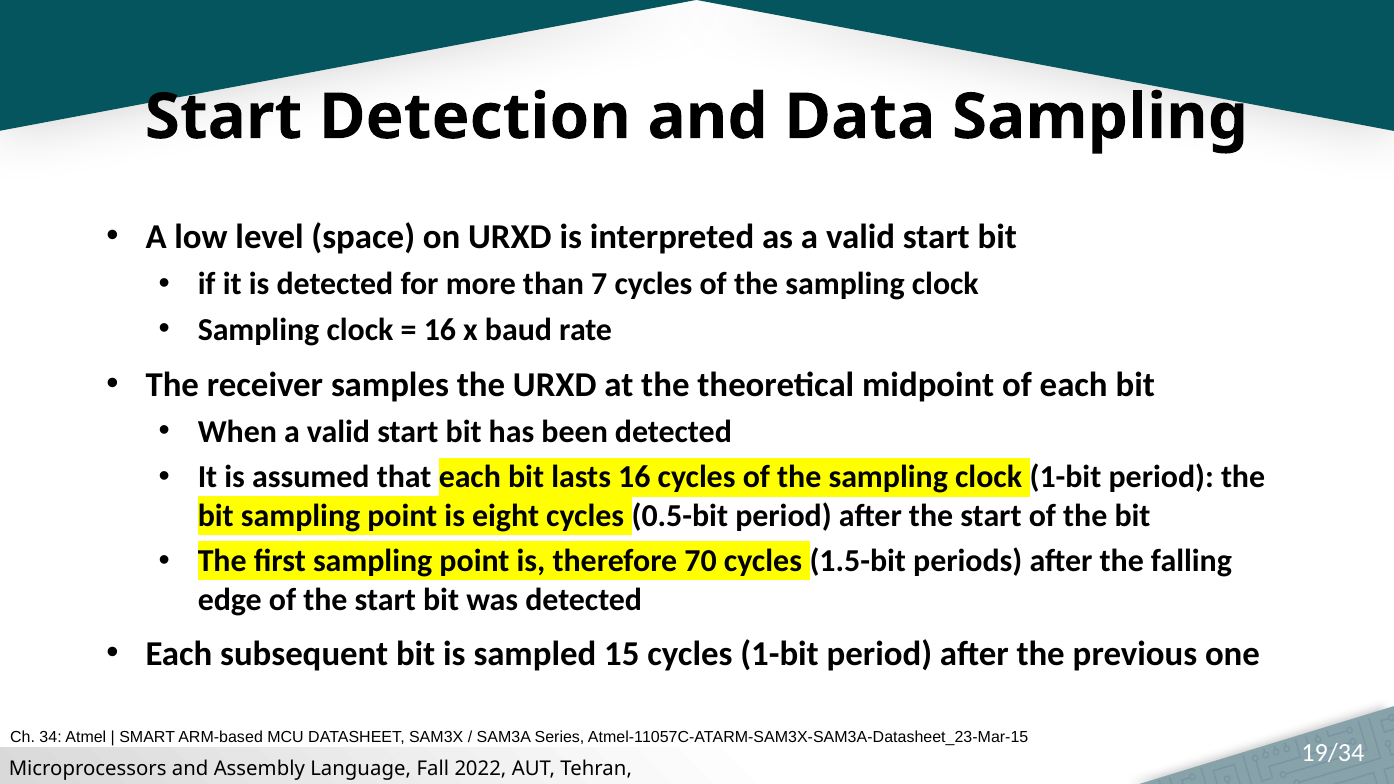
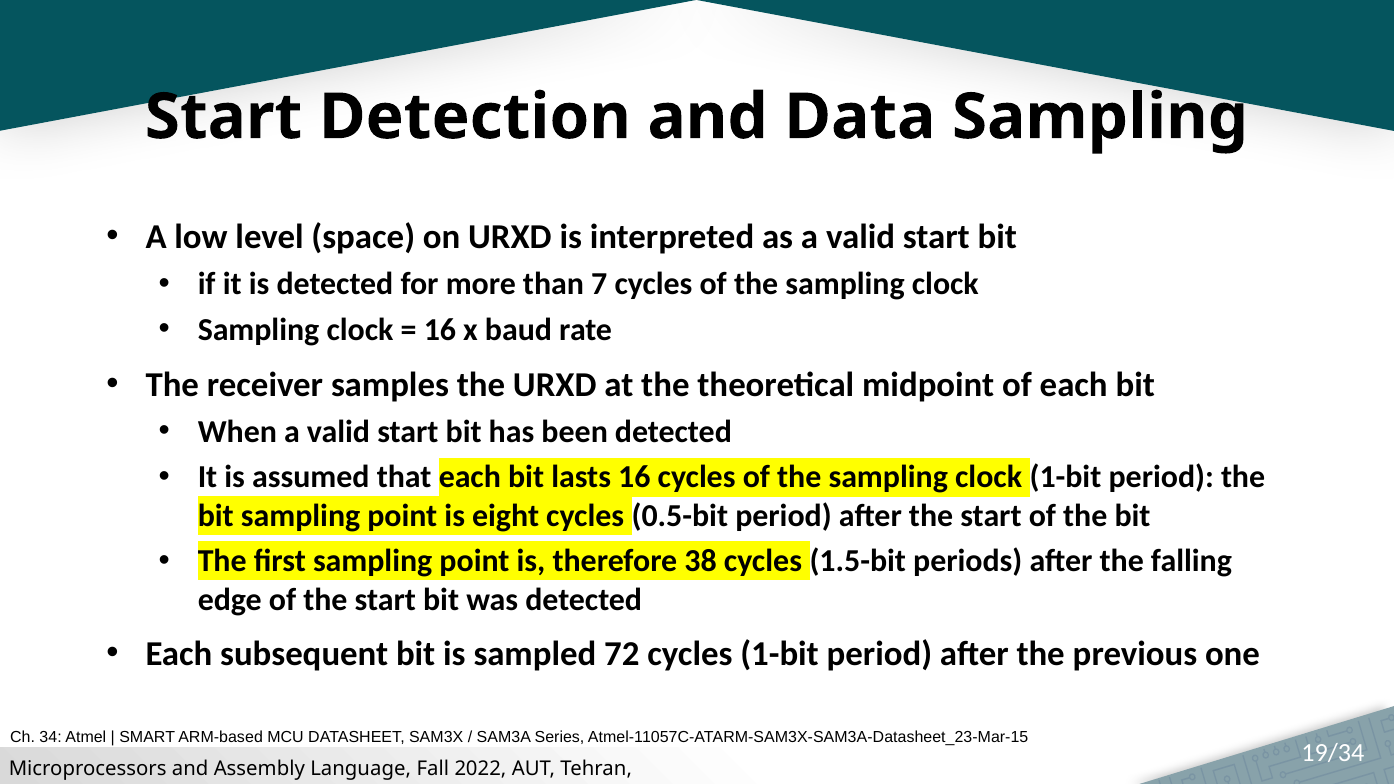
70: 70 -> 38 (701, 561)
15: 15 -> 72 (622, 654)
